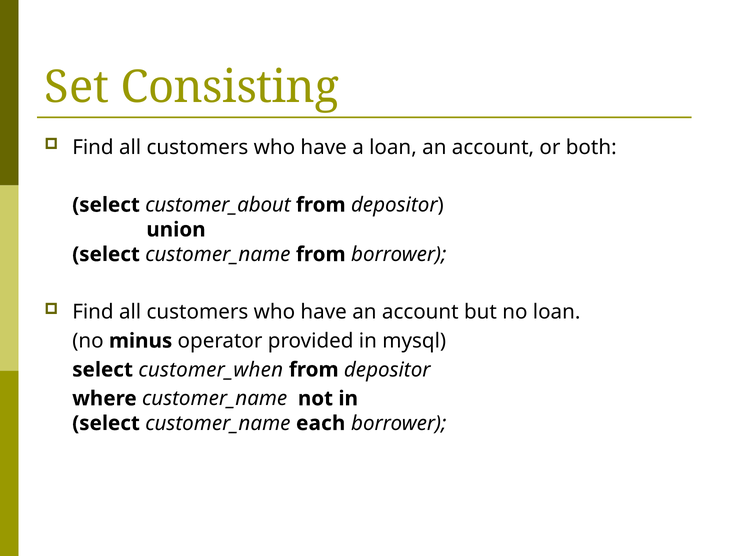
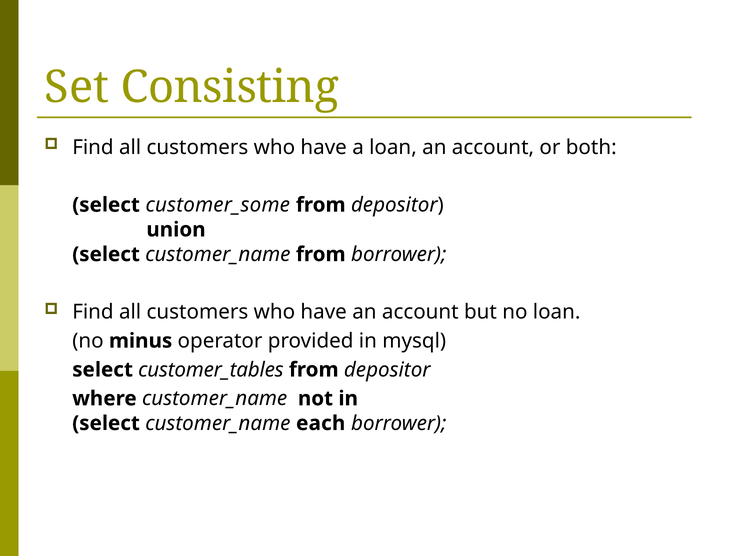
customer_about: customer_about -> customer_some (218, 205)
customer_when: customer_when -> customer_tables (211, 370)
